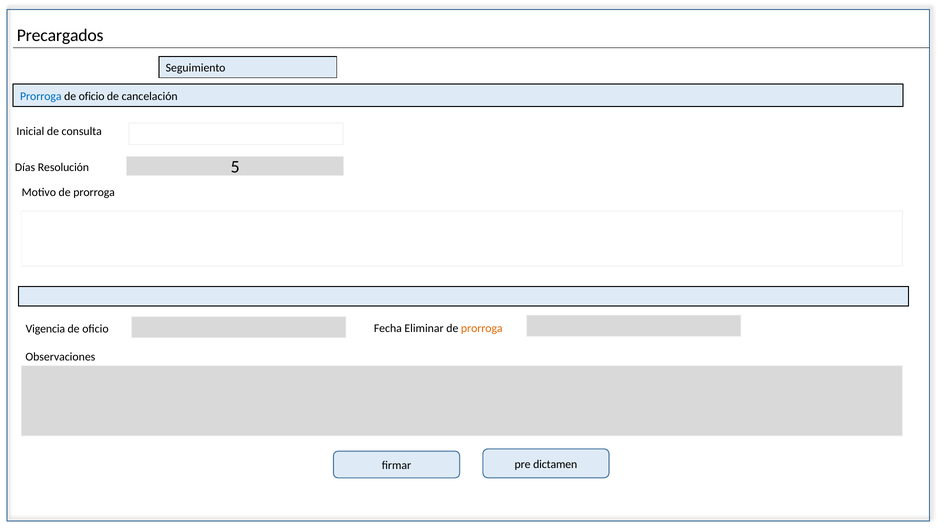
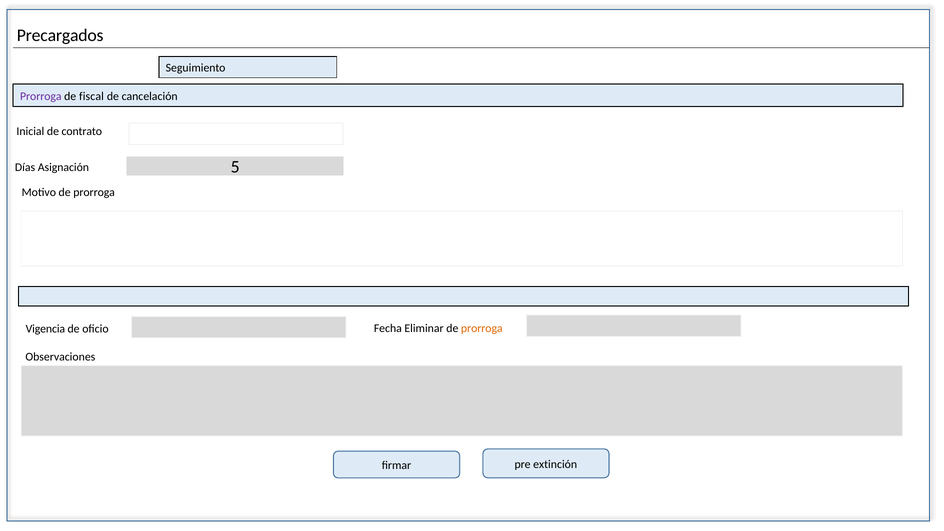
Prorroga colour: blue -> purple (41, 96)
oficio: oficio -> fiscal (91, 96)
consulta: consulta -> contrato (82, 131)
Resolución: Resolución -> Asignación (63, 167)
dictamen: dictamen -> extinción (555, 464)
